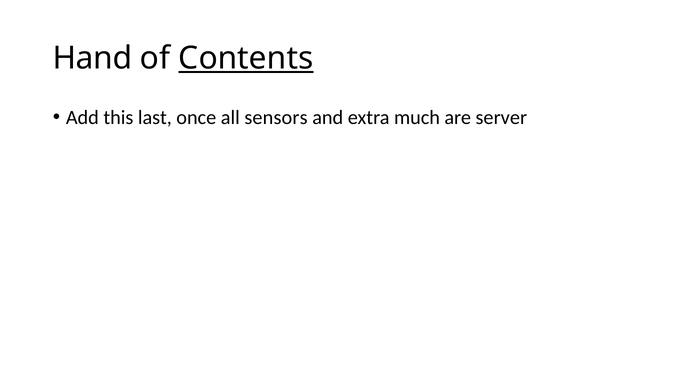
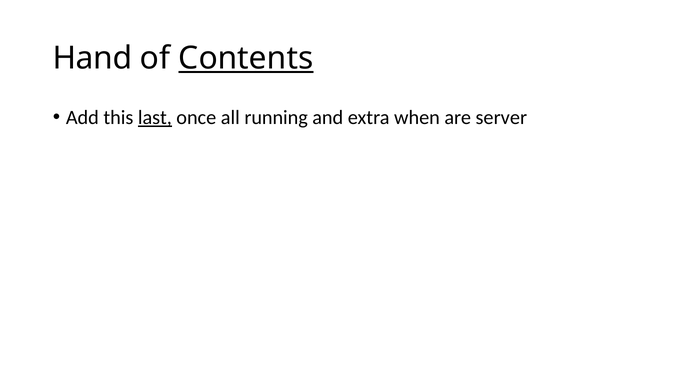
last underline: none -> present (155, 117)
sensors: sensors -> running (276, 117)
much: much -> when (417, 117)
